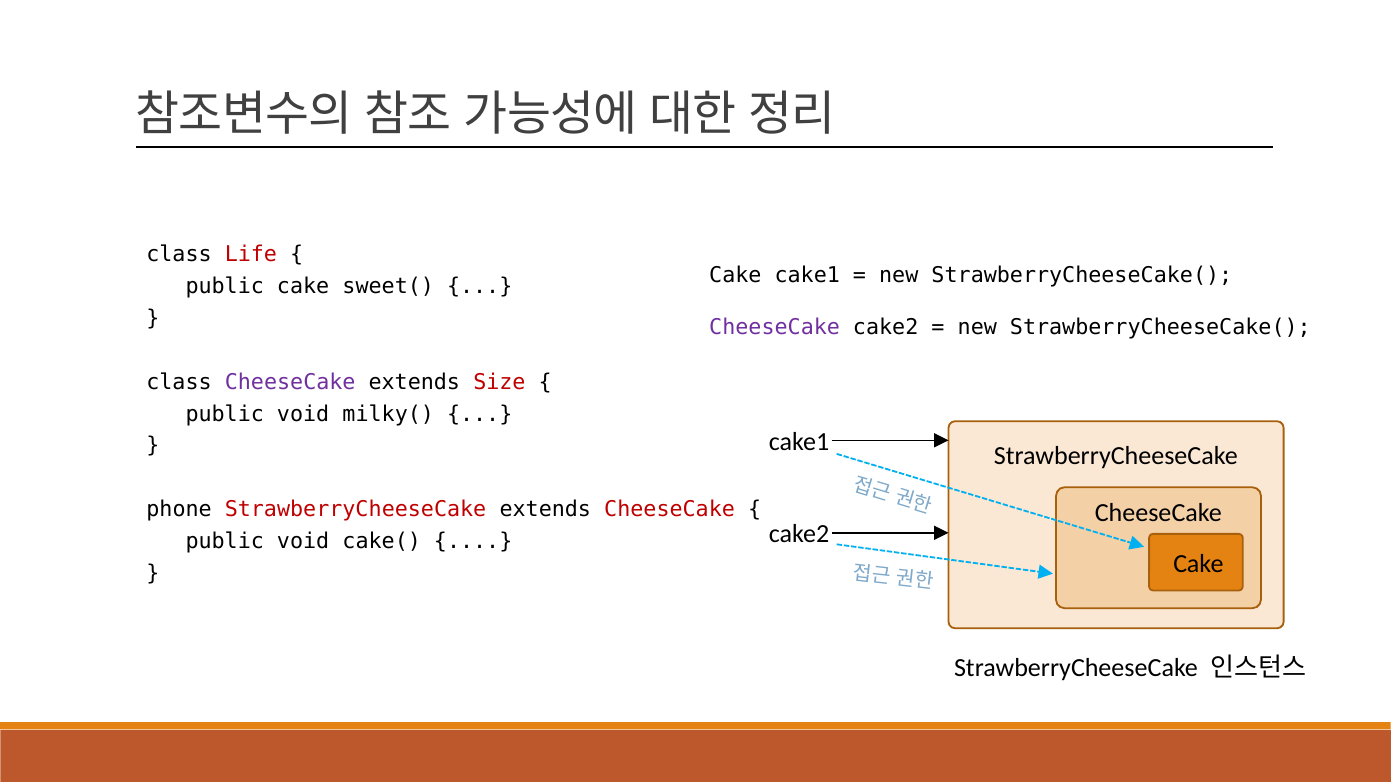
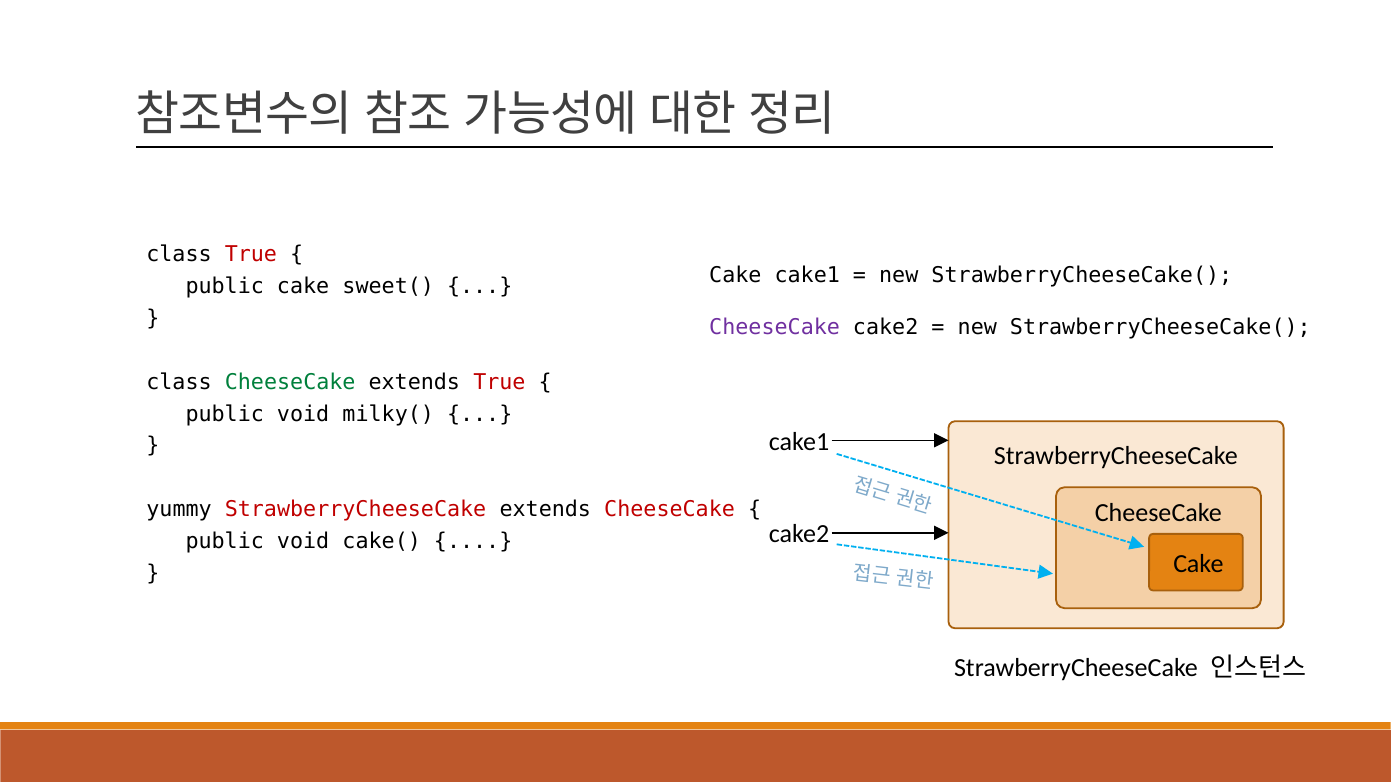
class Life: Life -> True (251, 255)
CheeseCake colour: purple -> green (290, 382)
extends Size: Size -> True (499, 382)
phone: phone -> yummy (179, 510)
